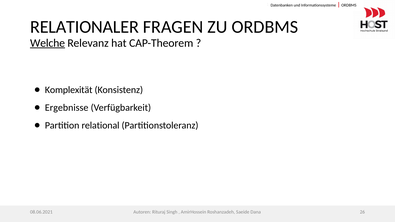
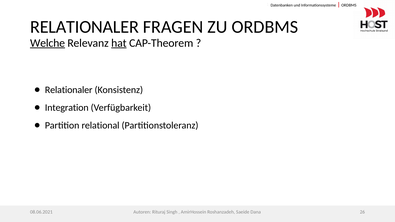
hat underline: none -> present (119, 43)
Komplexität: Komplexität -> Relationaler (69, 90)
Ergebnisse: Ergebnisse -> Integration (67, 108)
